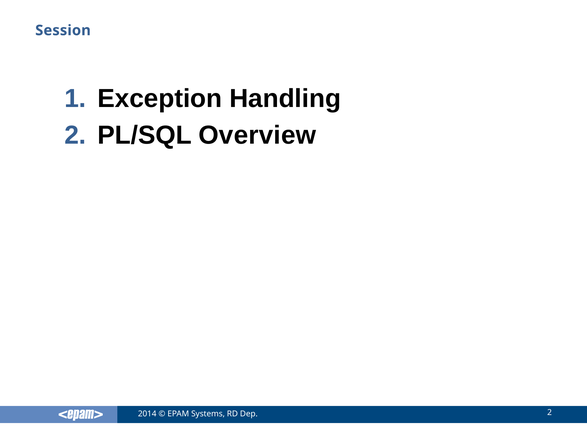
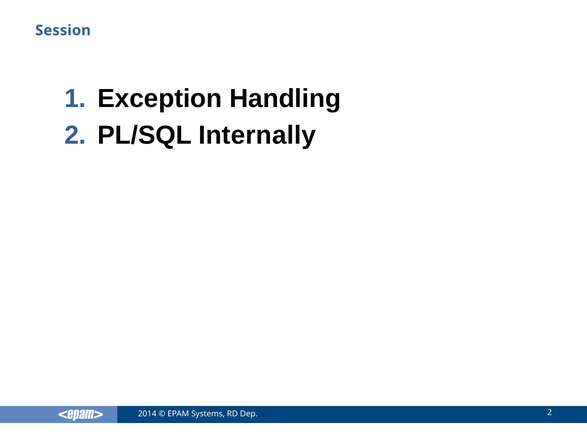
Overview: Overview -> Internally (257, 135)
